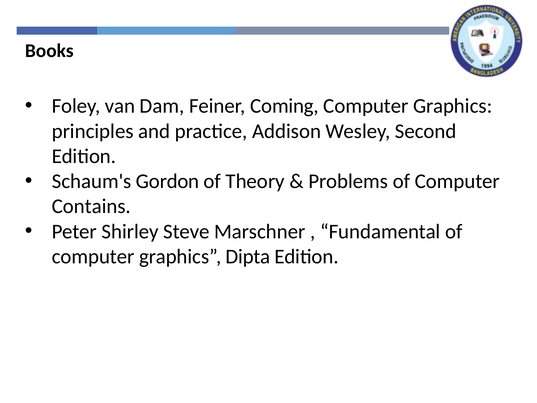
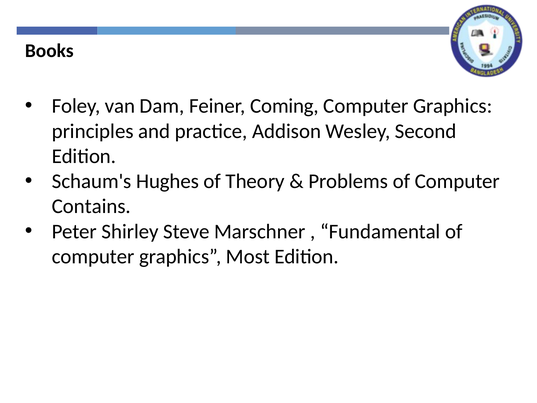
Gordon: Gordon -> Hughes (168, 181)
Dipta: Dipta -> Most (248, 256)
